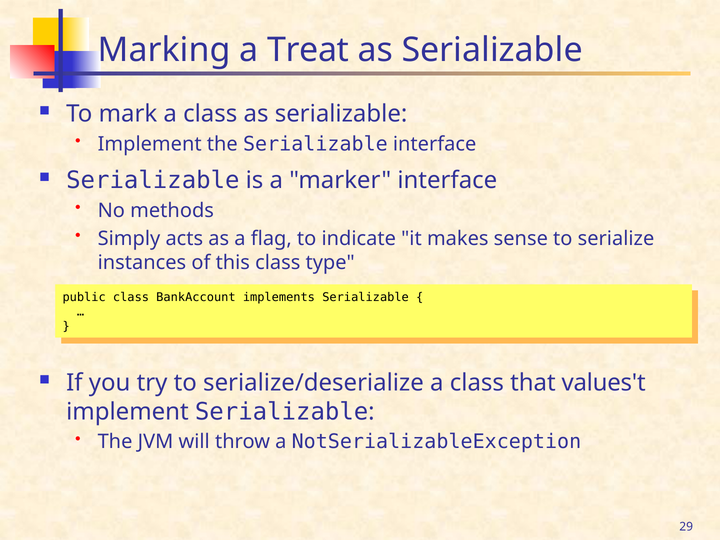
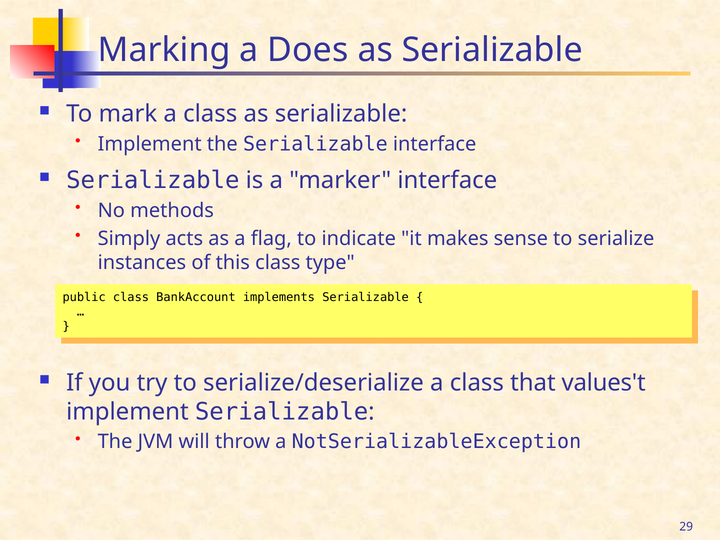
Treat: Treat -> Does (308, 50)
